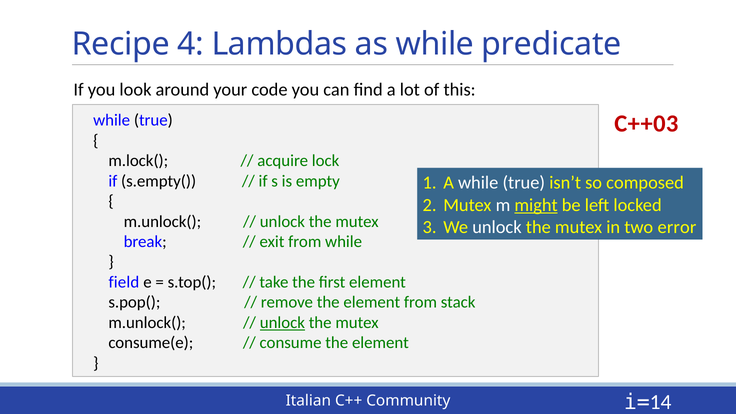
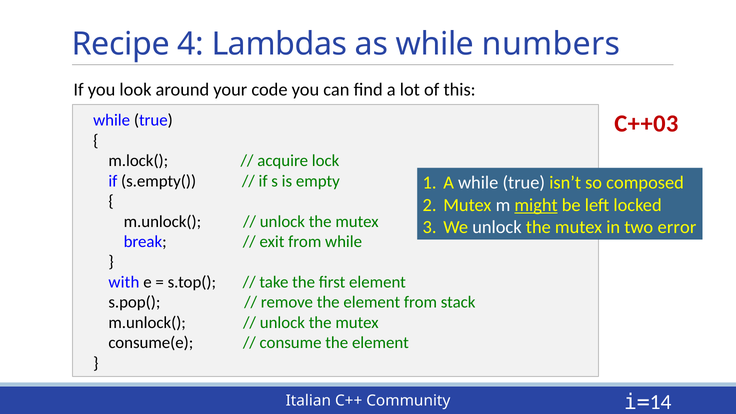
predicate: predicate -> numbers (551, 44)
field: field -> with (124, 282)
unlock underline: present -> none (282, 323)
